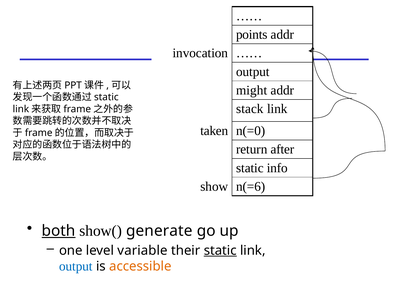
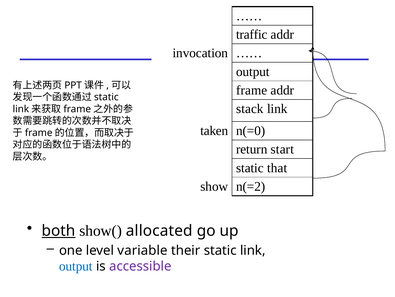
points: points -> traffic (252, 34)
might: might -> frame (252, 90)
after: after -> start (282, 149)
info: info -> that (277, 168)
n(=6: n(=6 -> n(=2 (251, 186)
generate: generate -> allocated (159, 230)
static underline: present -> none (220, 250)
accessible colour: orange -> purple (140, 266)
